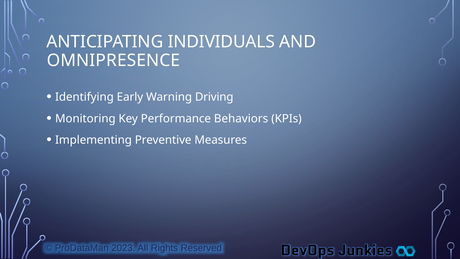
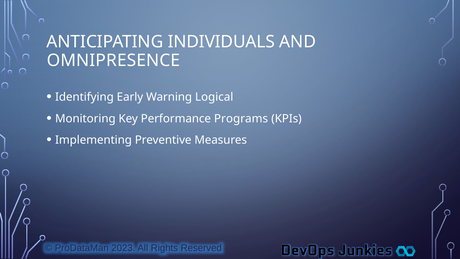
Driving: Driving -> Logical (214, 97)
Behaviors: Behaviors -> Programs (241, 118)
